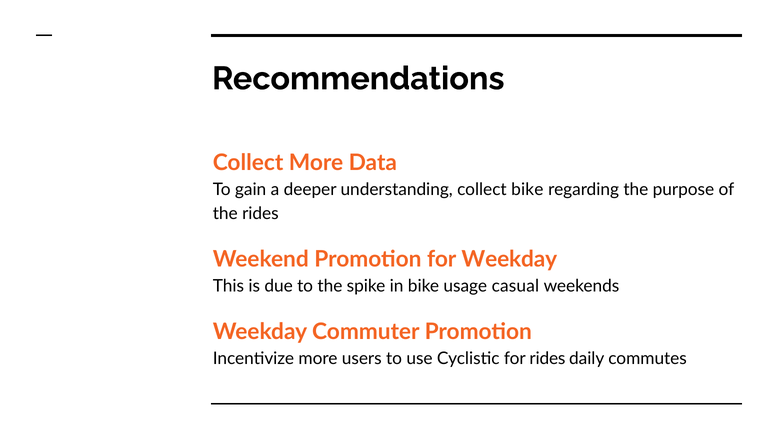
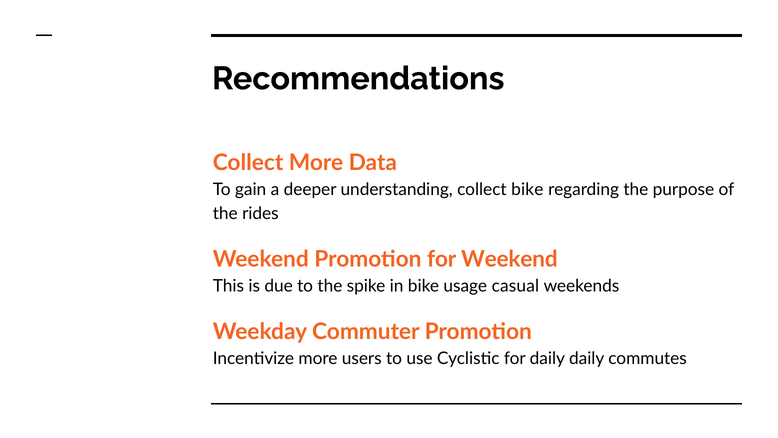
for Weekday: Weekday -> Weekend (509, 259)
for rides: rides -> daily (547, 358)
